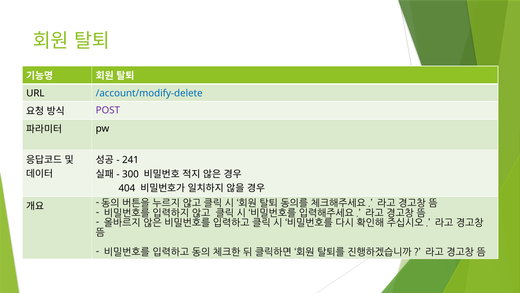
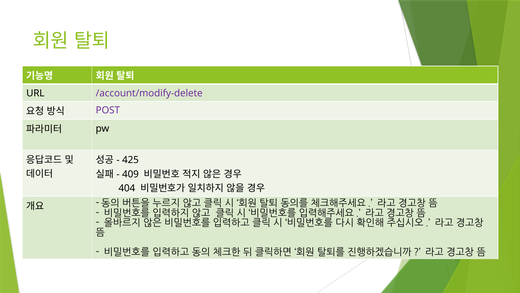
/account/modify-delete colour: blue -> purple (149, 93)
241: 241 -> 425 (130, 160)
300: 300 -> 409 (130, 174)
